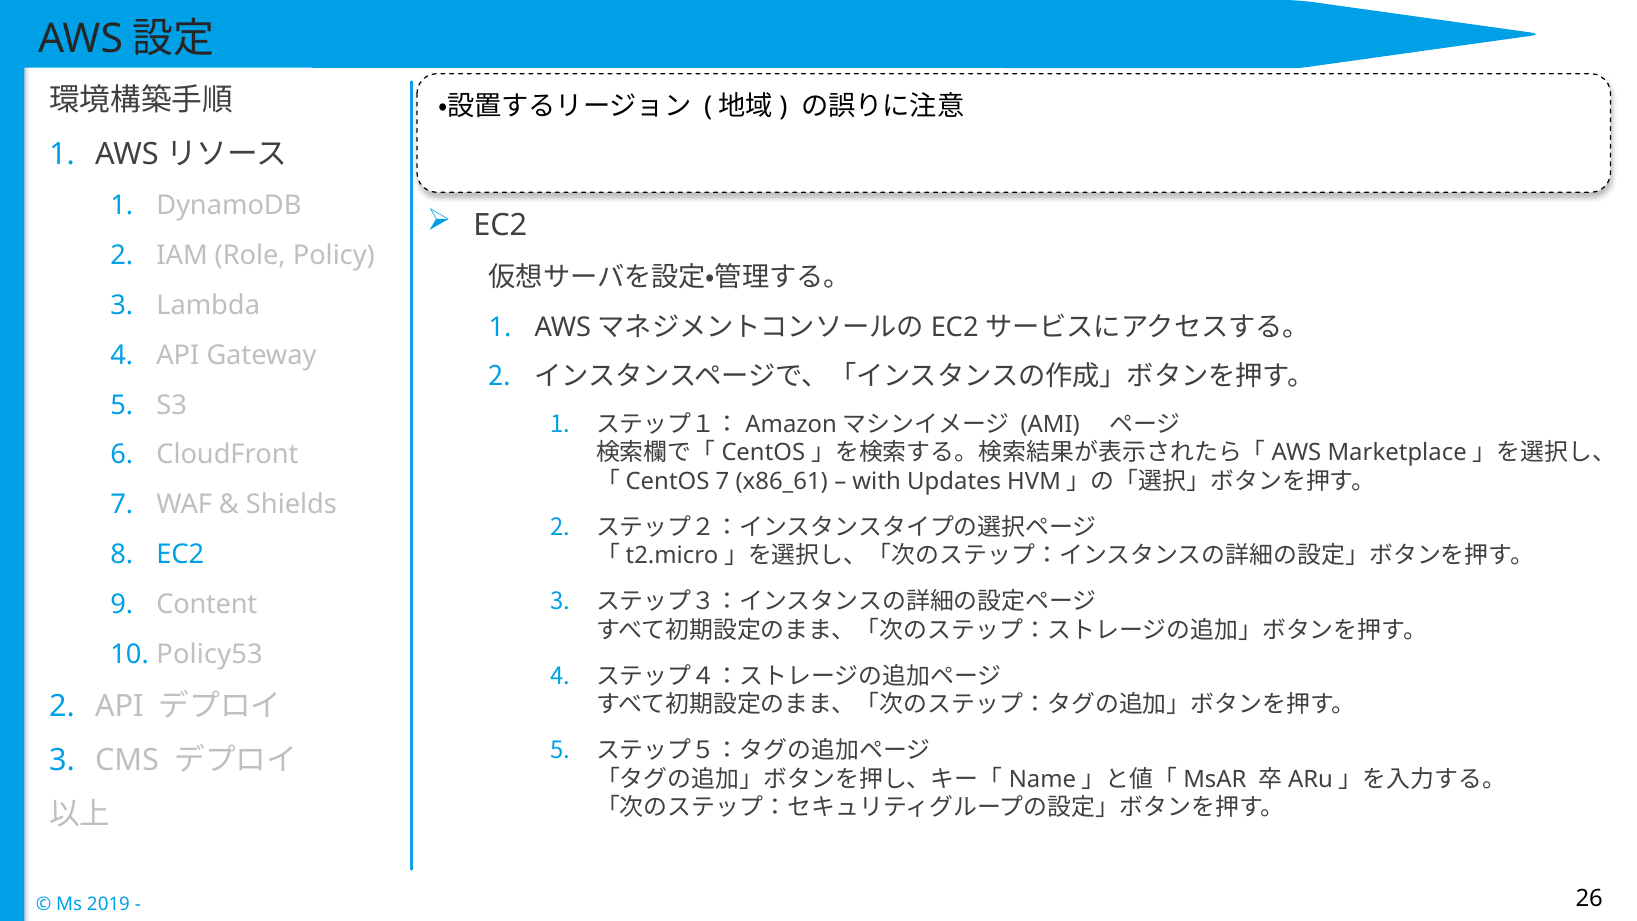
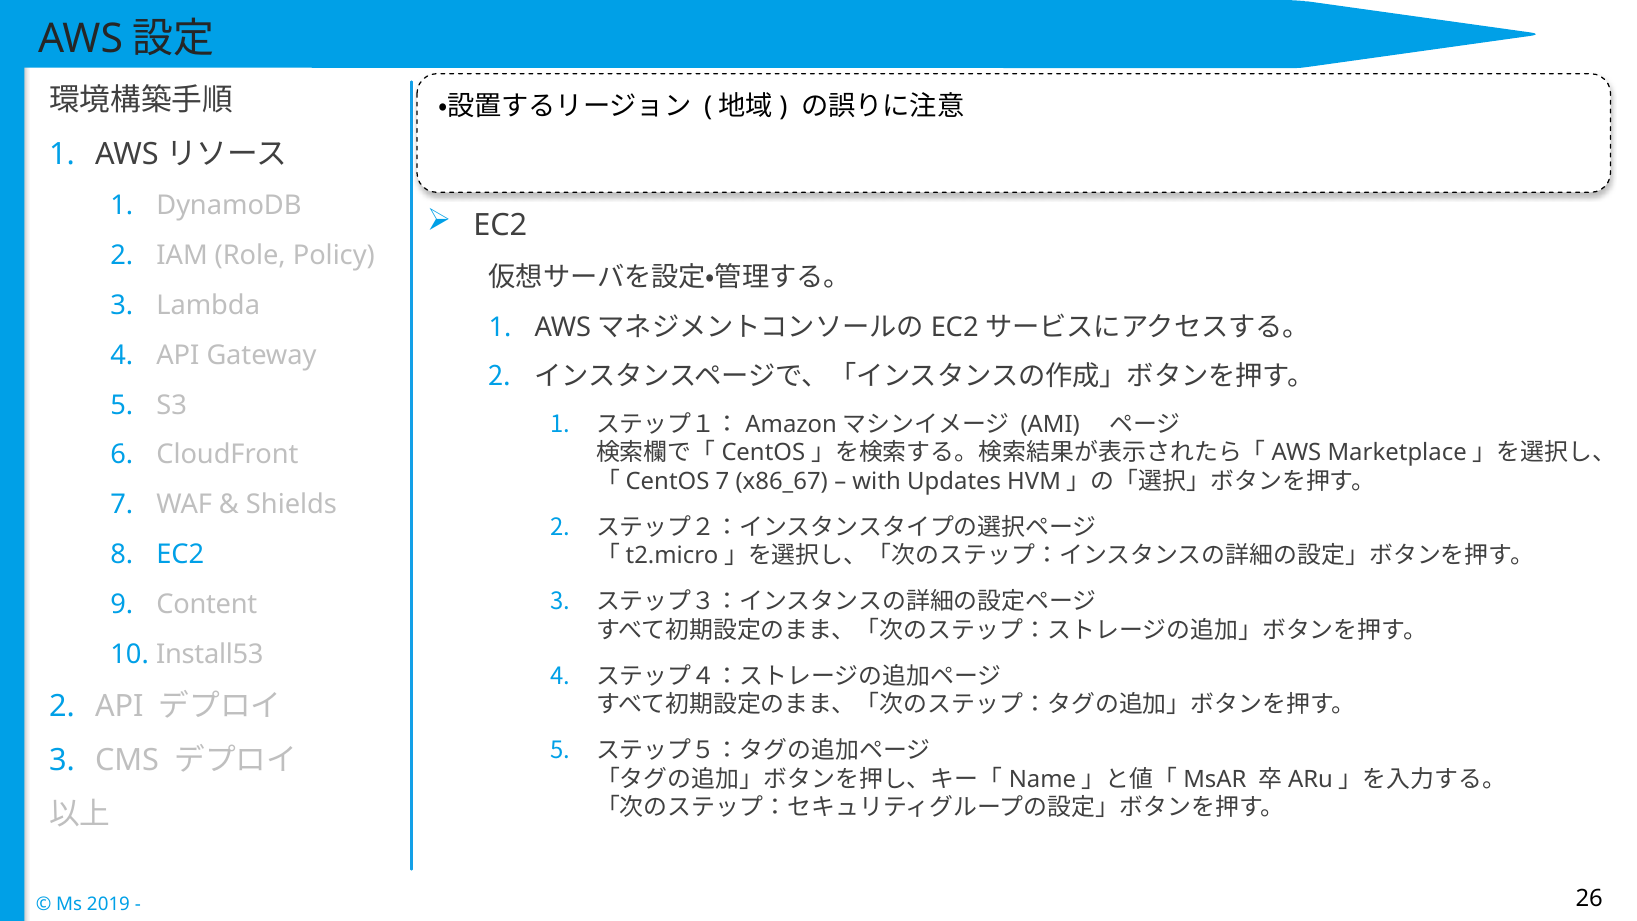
x86_61: x86_61 -> x86_67 (782, 482)
Policy53: Policy53 -> Install53 (210, 654)
